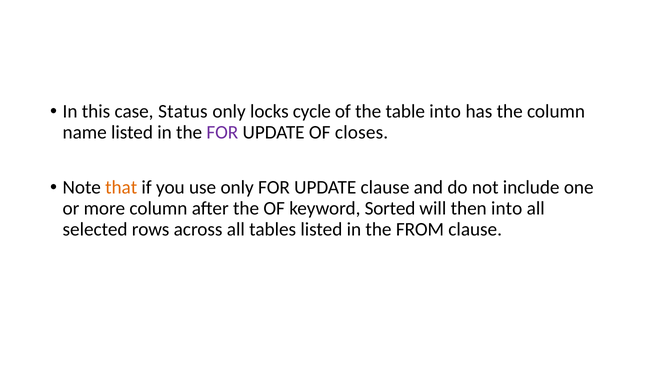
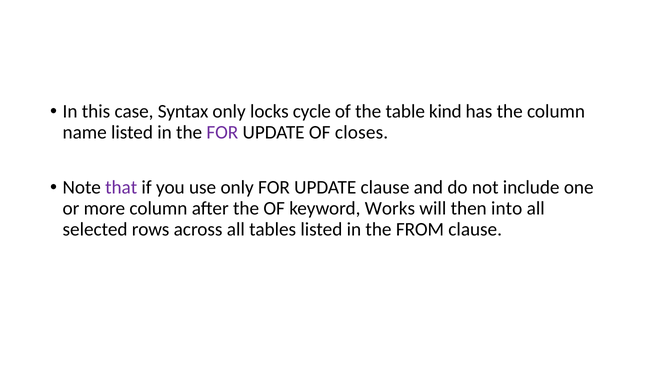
Status: Status -> Syntax (183, 111)
table into: into -> kind (445, 111)
that colour: orange -> purple (121, 187)
Sorted: Sorted -> Works (390, 208)
